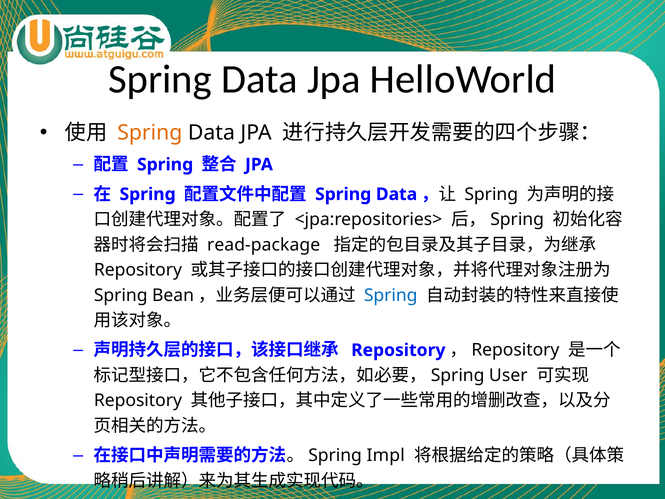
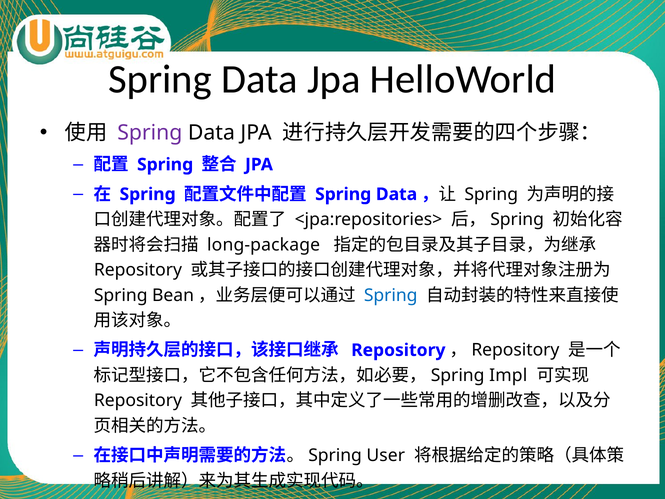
Spring colour: orange -> purple (150, 133)
read-package: read-package -> long-package (264, 245)
User: User -> Impl (508, 375)
Impl: Impl -> User (386, 455)
